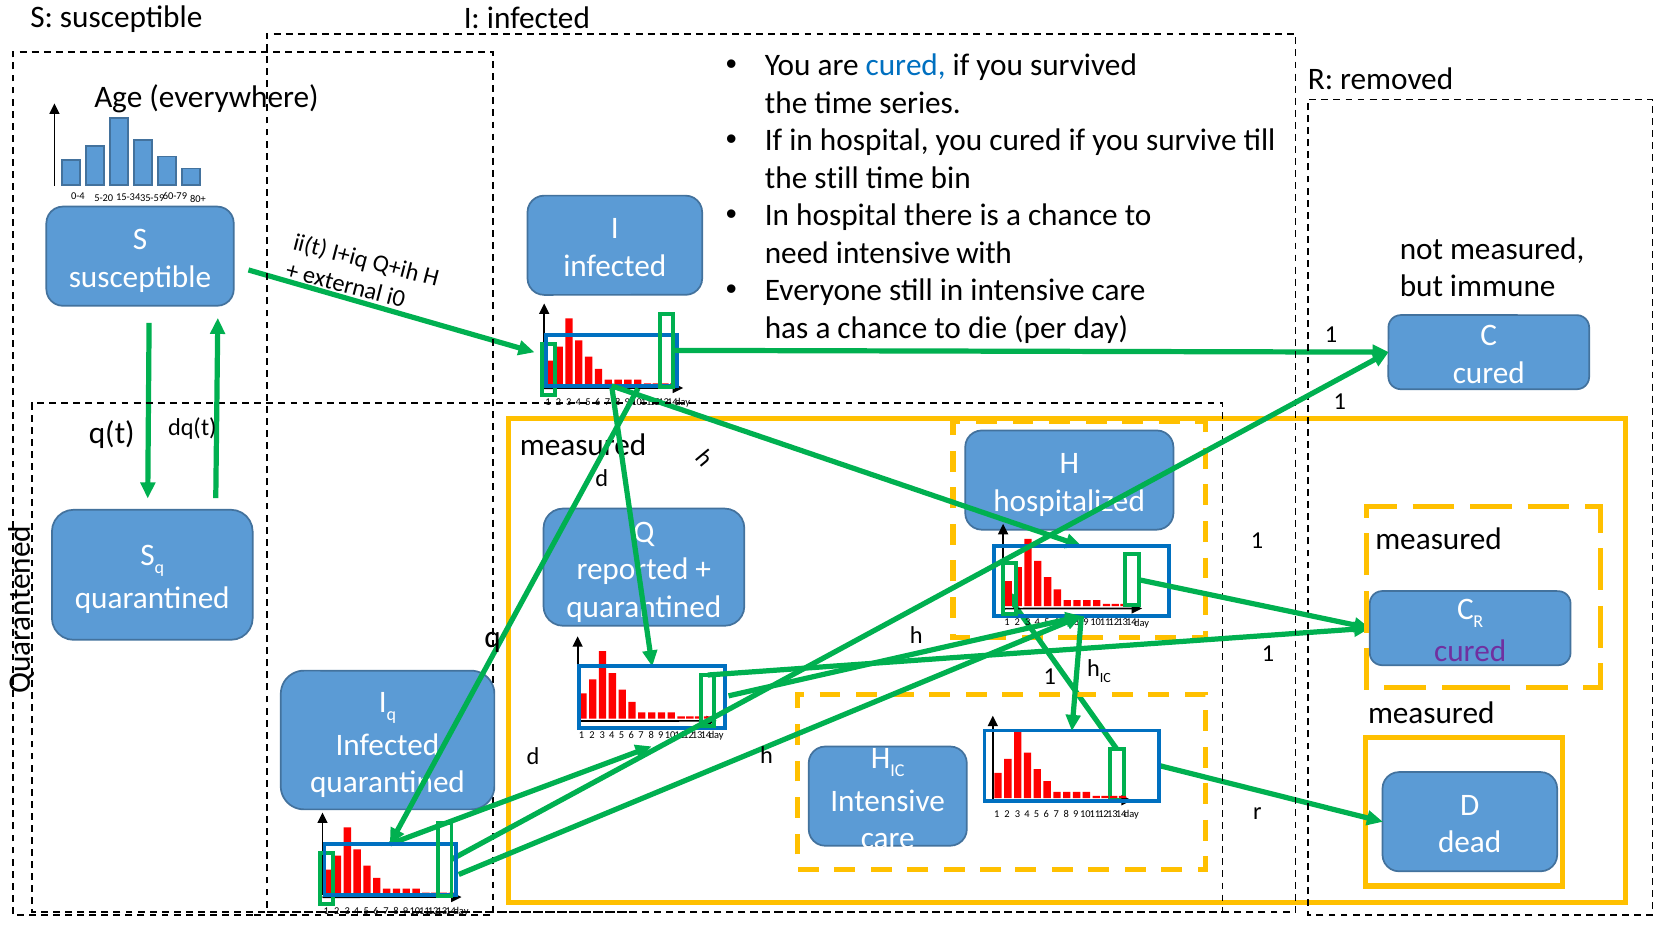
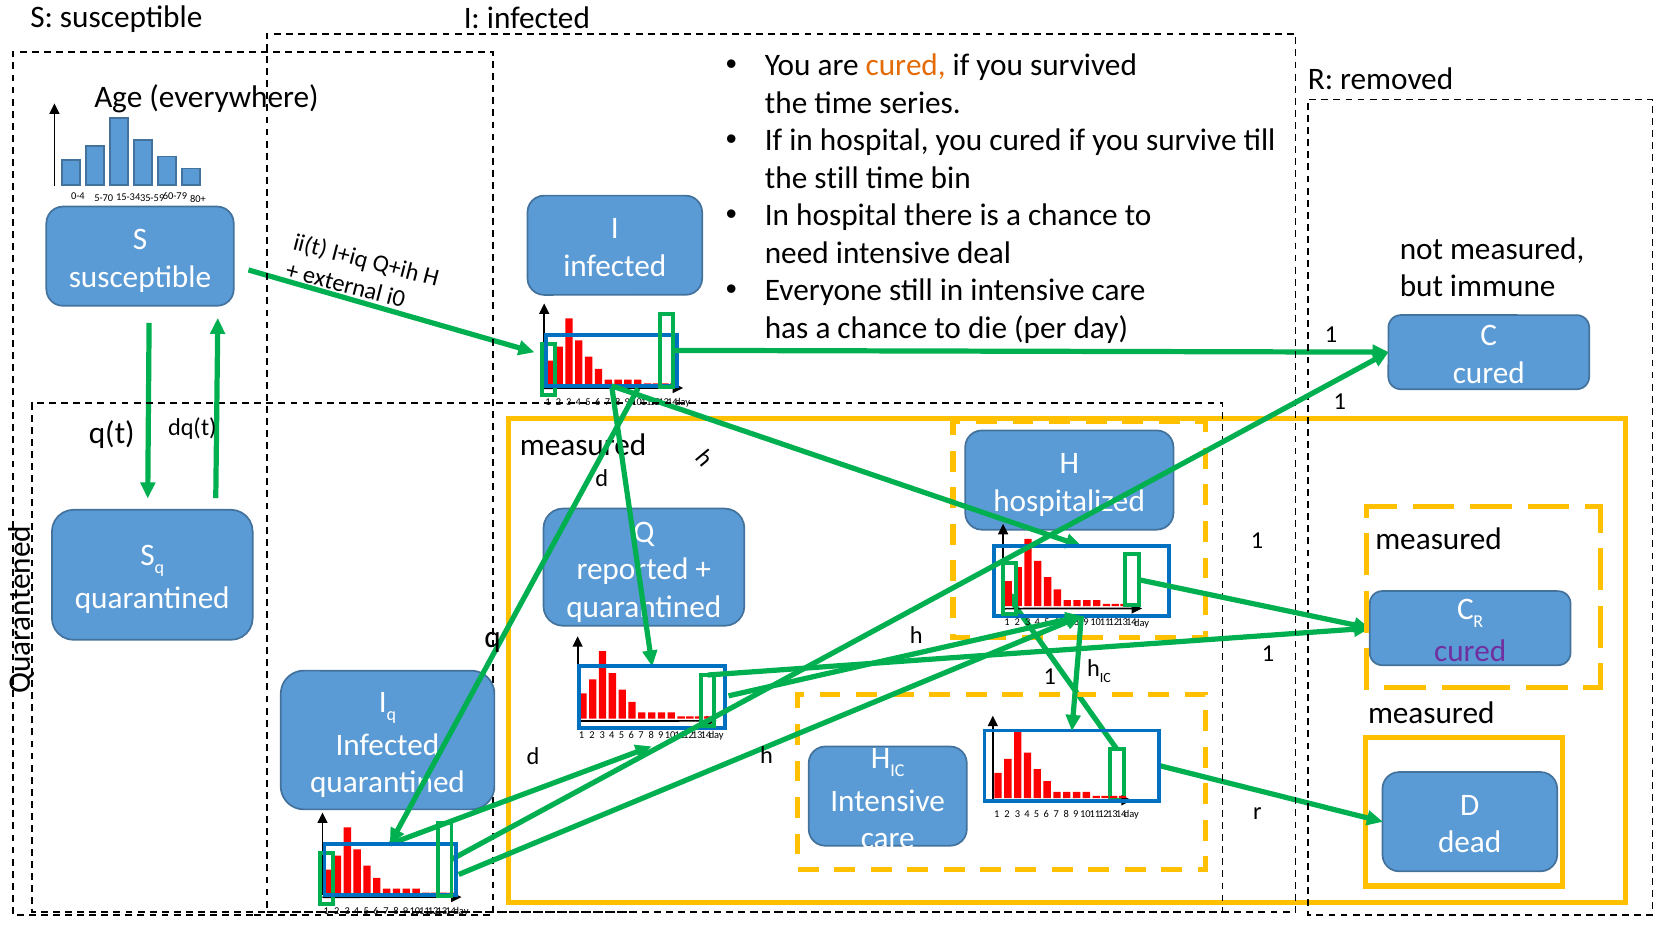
cured colour: blue -> orange (906, 66)
5-20: 5-20 -> 5-70 (104, 198)
with: with -> deal (984, 253)
